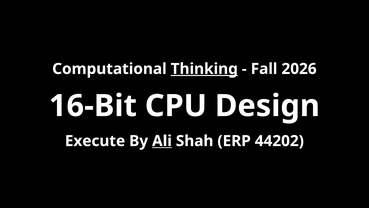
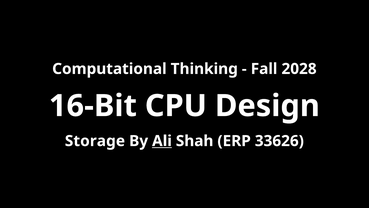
Thinking underline: present -> none (204, 69)
2026: 2026 -> 2028 (299, 69)
Execute: Execute -> Storage (95, 141)
44202: 44202 -> 33626 (279, 141)
